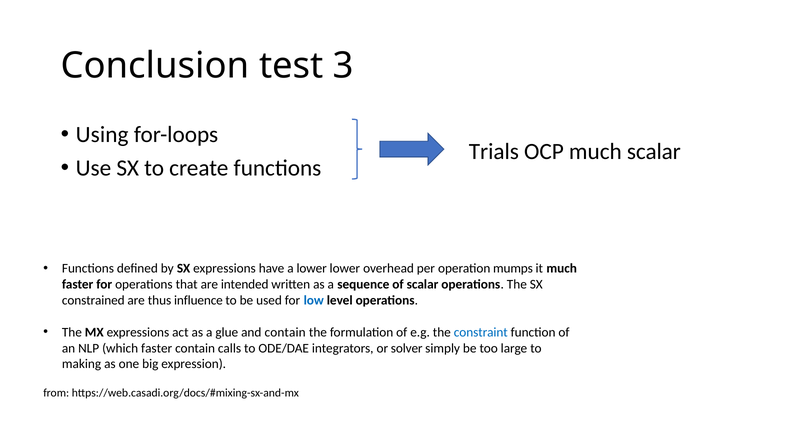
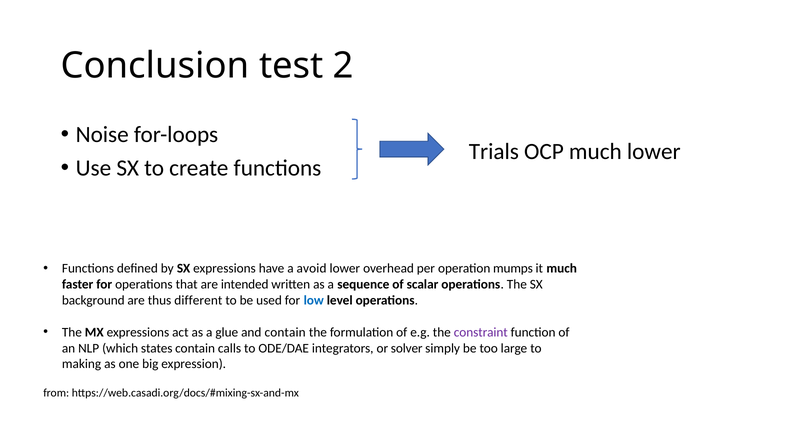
3: 3 -> 2 (343, 66)
Using: Using -> Noise (102, 135)
much scalar: scalar -> lower (654, 152)
a lower: lower -> avoid (312, 269)
constrained: constrained -> background (93, 301)
influence: influence -> different (198, 301)
constraint colour: blue -> purple (481, 332)
which faster: faster -> states (157, 348)
